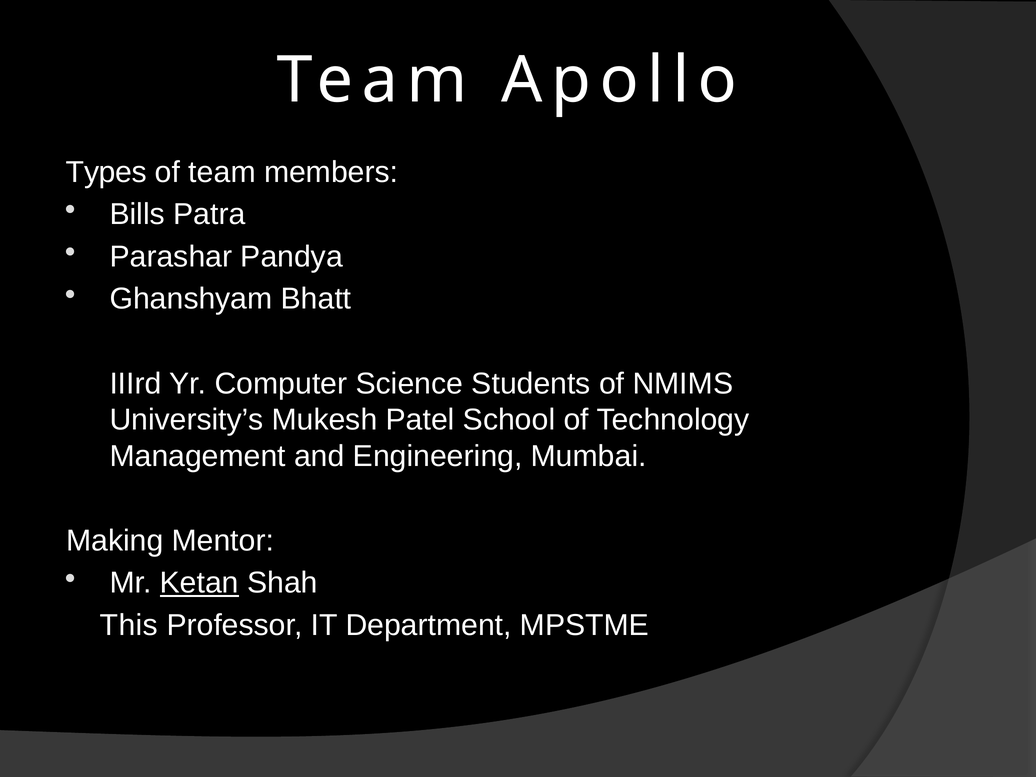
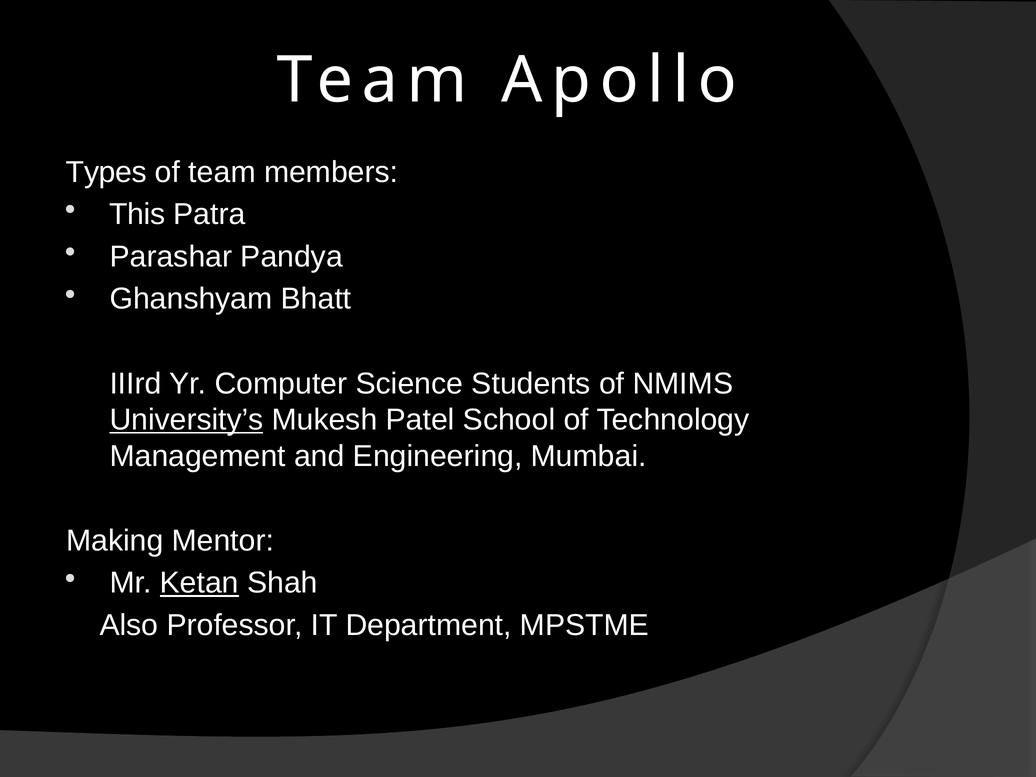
Bills: Bills -> This (137, 214)
University’s underline: none -> present (186, 420)
This: This -> Also (129, 625)
